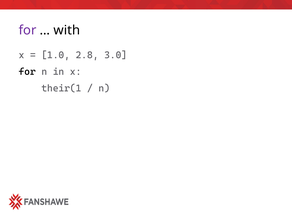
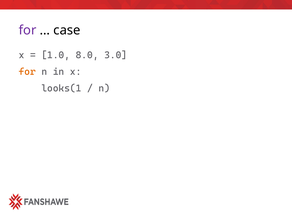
with: with -> case (67, 30)
2.8: 2.8 -> 8.0 (87, 55)
for colour: black -> orange (27, 72)
their(1: their(1 -> looks(1 (61, 88)
